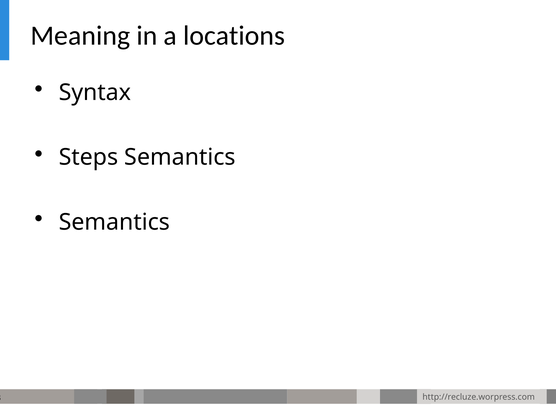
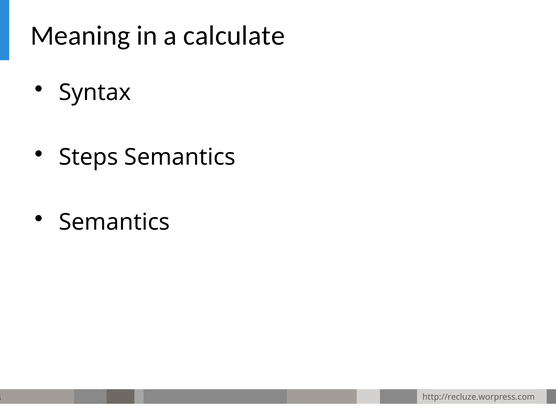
locations: locations -> calculate (234, 36)
